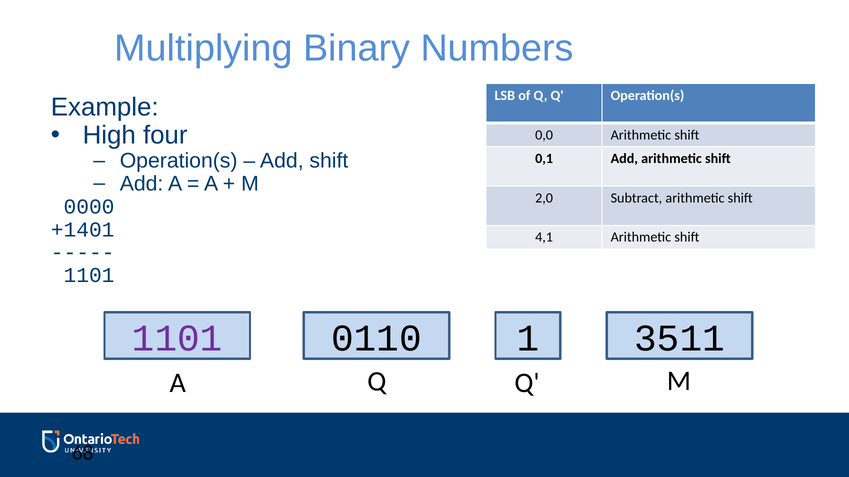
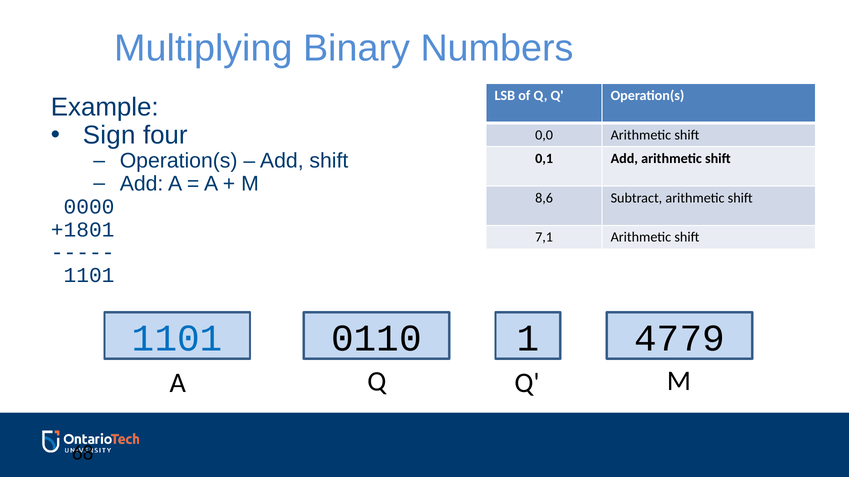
High: High -> Sign (109, 136)
2,0: 2,0 -> 8,6 (544, 198)
+1401: +1401 -> +1801 (83, 230)
4,1: 4,1 -> 7,1 (544, 238)
1101 colour: purple -> blue (177, 338)
3511: 3511 -> 4779 (680, 338)
